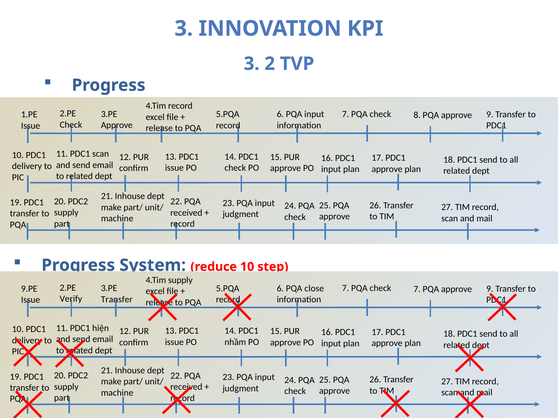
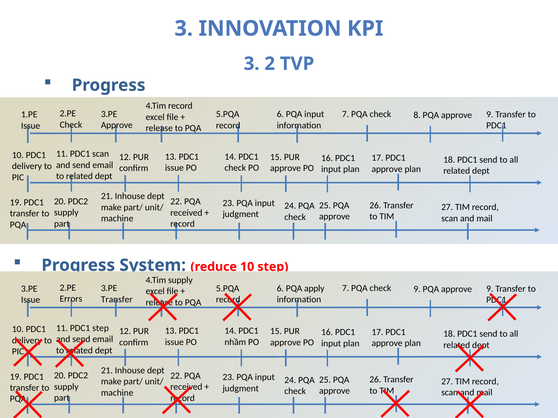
check 7: 7 -> 9 (417, 290)
close: close -> apply (314, 289)
9.PE: 9.PE -> 3.PE (29, 289)
Verify: Verify -> Errors (71, 299)
PDC1 hiện: hiện -> step (101, 328)
